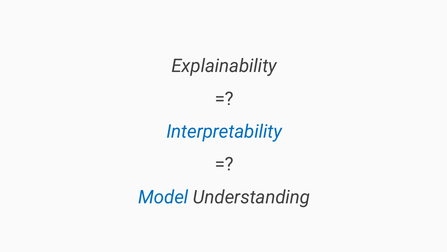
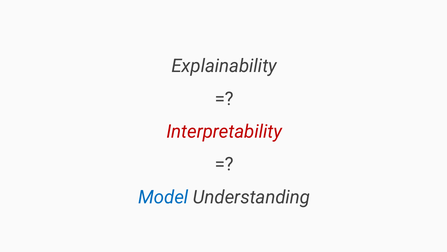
Interpretability colour: blue -> red (224, 131)
